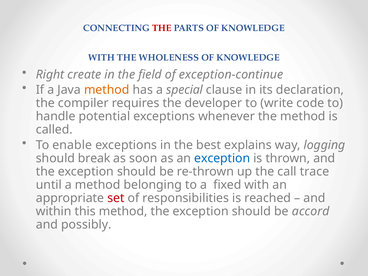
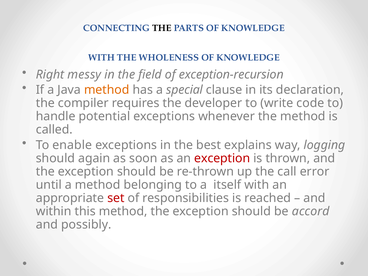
THE colour: red -> black (162, 28)
create: create -> messy (84, 74)
exception-continue: exception-continue -> exception-recursion (231, 74)
break: break -> again (94, 158)
exception colour: blue -> red (222, 158)
trace: trace -> error (315, 172)
fixed: fixed -> itself (227, 185)
